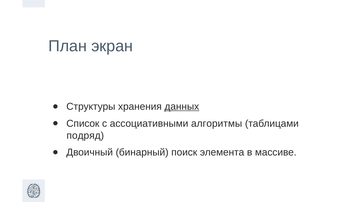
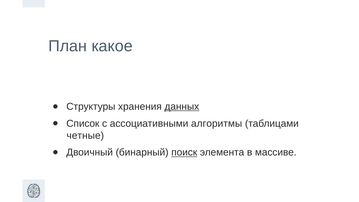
экран: экран -> какое (112, 46)
подряд: подряд -> четные (85, 135)
поиск underline: none -> present (184, 152)
